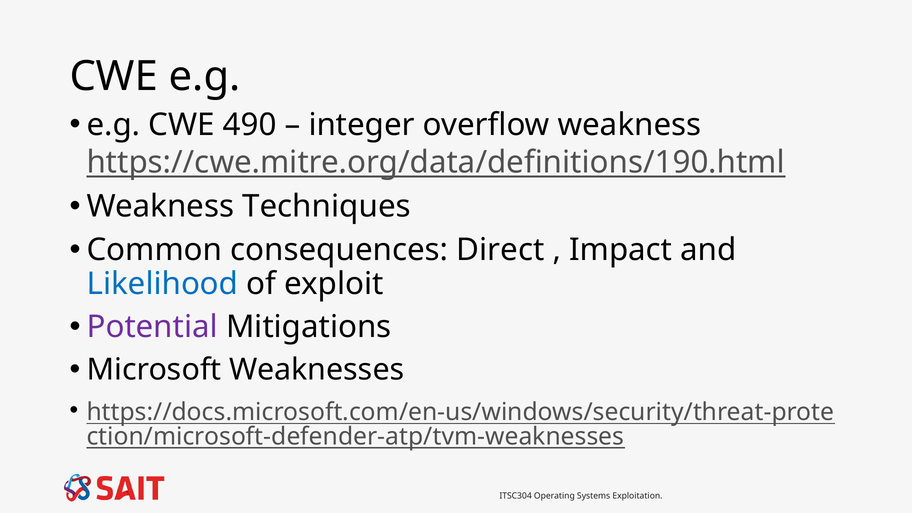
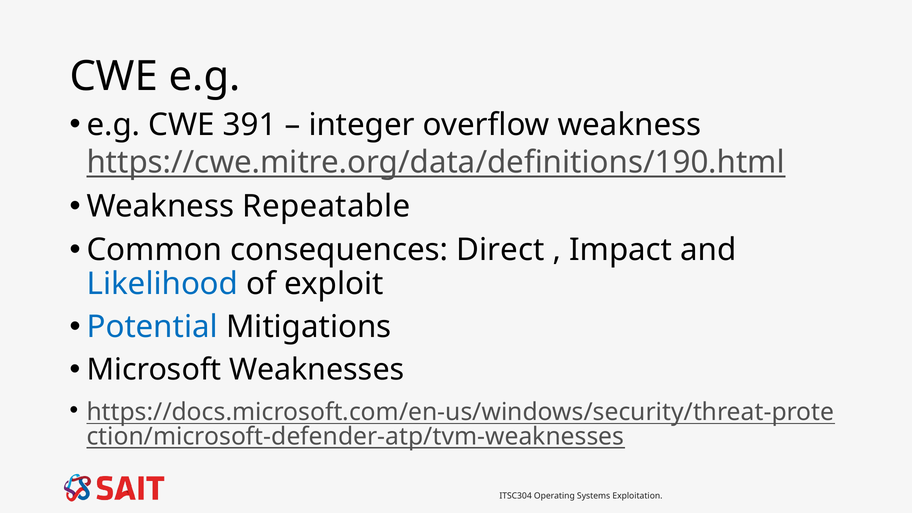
490: 490 -> 391 (250, 125)
Techniques: Techniques -> Repeatable (326, 207)
Potential colour: purple -> blue (152, 327)
